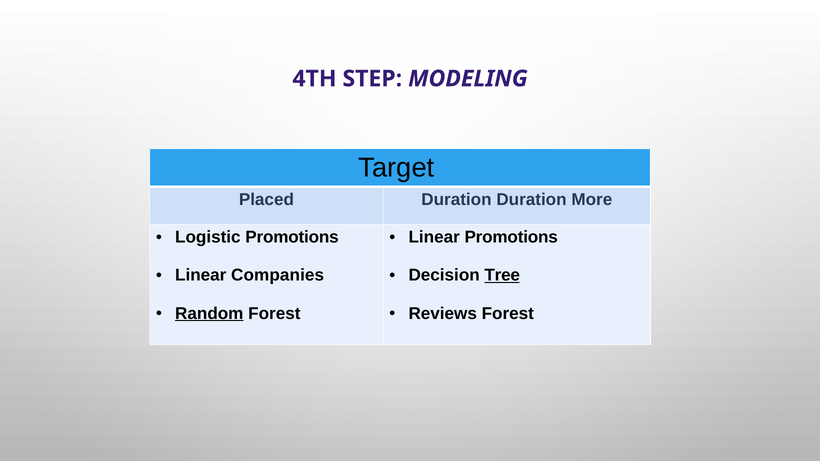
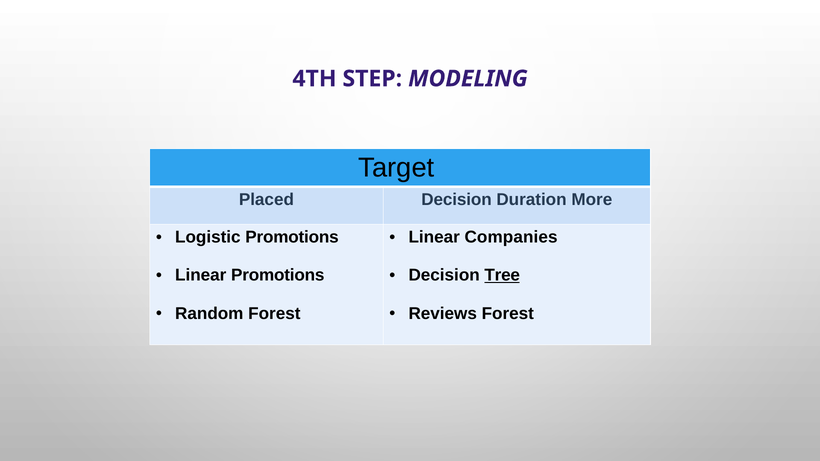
Placed Duration: Duration -> Decision (457, 200)
Linear Promotions: Promotions -> Companies (511, 237)
Linear Companies: Companies -> Promotions (278, 275)
Random underline: present -> none (209, 314)
